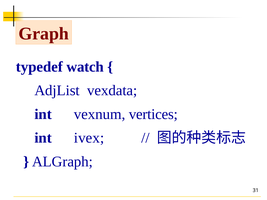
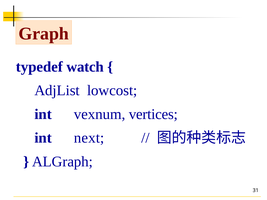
vexdata: vexdata -> lowcost (112, 91)
ivex: ivex -> next (89, 138)
